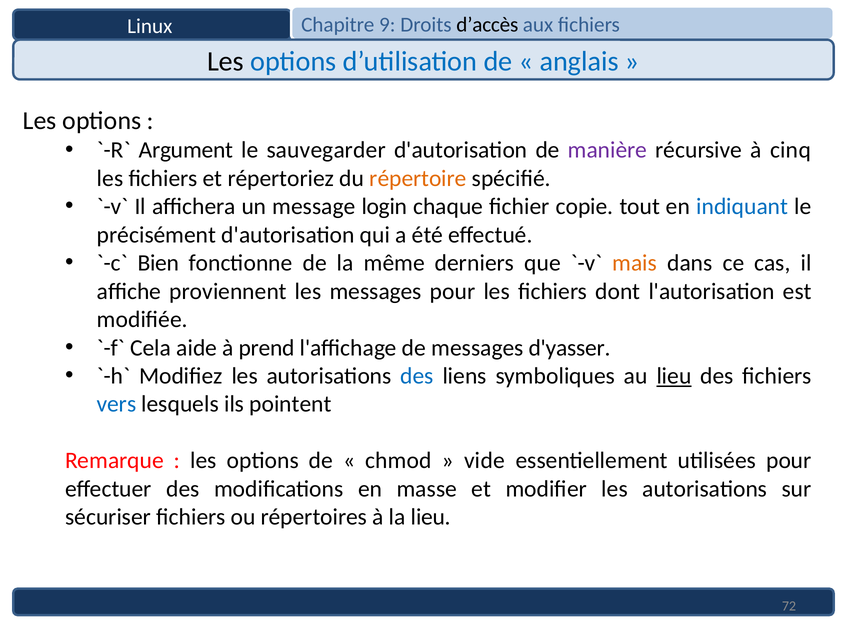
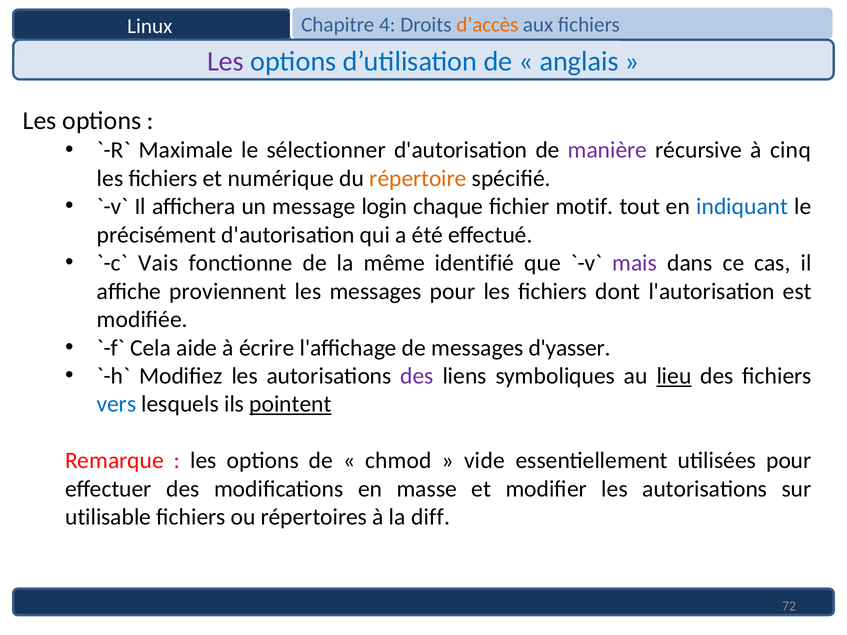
9: 9 -> 4 (387, 25)
d’accès colour: black -> orange (487, 25)
Les colour: black -> purple (226, 62)
Argument: Argument -> Maximale (186, 150)
sauvegarder: sauvegarder -> sélectionner (326, 150)
répertoriez: répertoriez -> numérique (281, 178)
copie: copie -> motif (585, 207)
Bien: Bien -> Vais (158, 263)
derniers: derniers -> identifié (475, 263)
mais colour: orange -> purple (635, 263)
prend: prend -> écrire (267, 348)
des colour: blue -> purple (417, 376)
pointent underline: none -> present (290, 404)
sécuriser: sécuriser -> utilisable (108, 517)
la lieu: lieu -> diff (431, 517)
